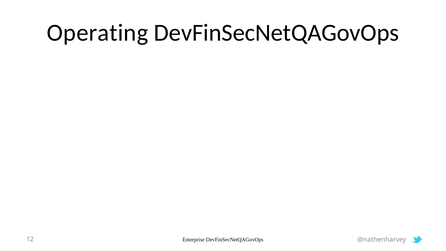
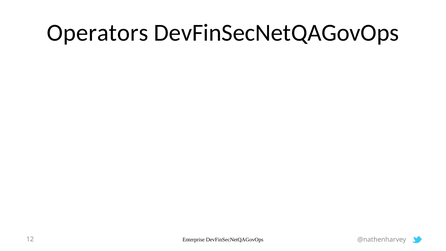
Operating: Operating -> Operators (98, 33)
